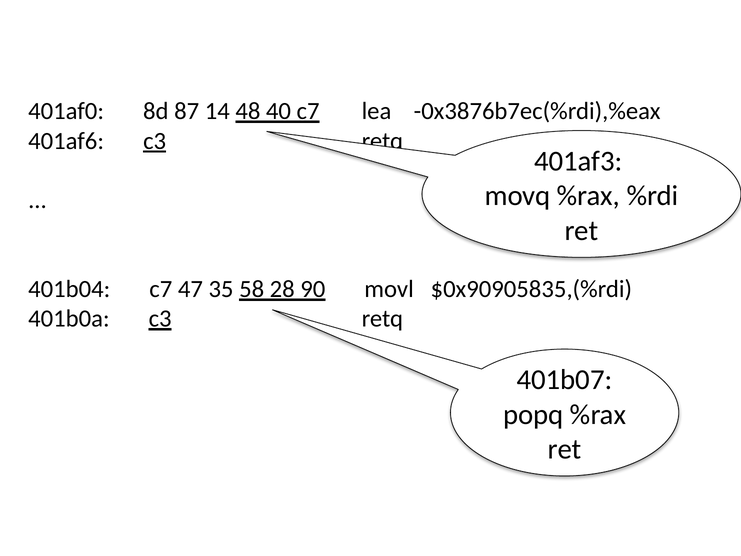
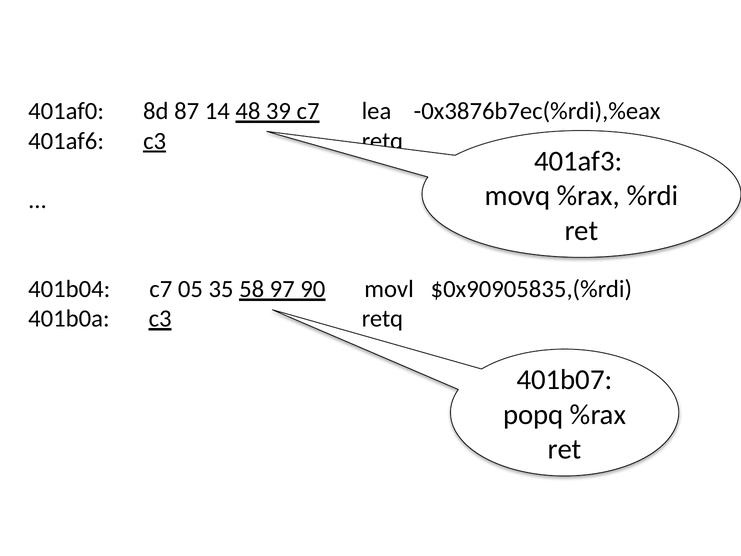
40: 40 -> 39 (278, 111)
47: 47 -> 05 (190, 289)
28: 28 -> 97 (282, 289)
